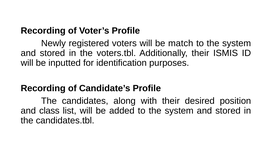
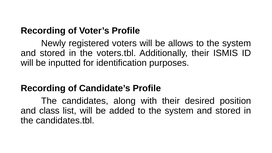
match: match -> allows (181, 43)
